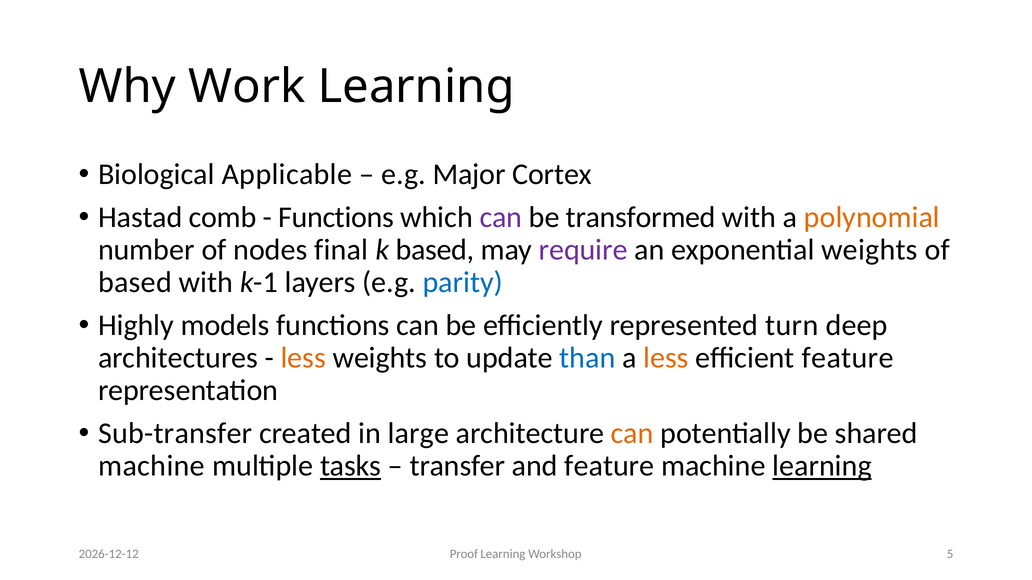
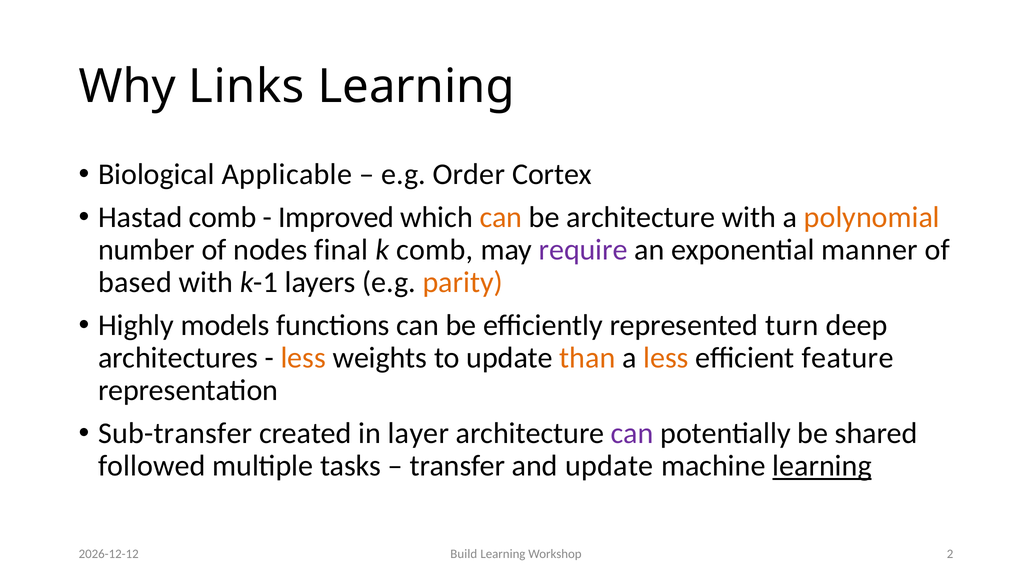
Work: Work -> Links (246, 87)
Major: Major -> Order (469, 174)
Functions: Functions -> Improved (336, 218)
can colour: purple -> orange (501, 218)
be transformed: transformed -> architecture (641, 218)
k based: based -> comb (435, 250)
exponential weights: weights -> manner (870, 250)
parity colour: blue -> orange (463, 283)
than colour: blue -> orange (587, 358)
large: large -> layer (418, 434)
can colour: orange -> purple (632, 434)
machine: machine -> followed (152, 466)
tasks underline: present -> none (351, 466)
and feature: feature -> update (609, 466)
Proof: Proof -> Build (464, 554)
5: 5 -> 2 (950, 554)
